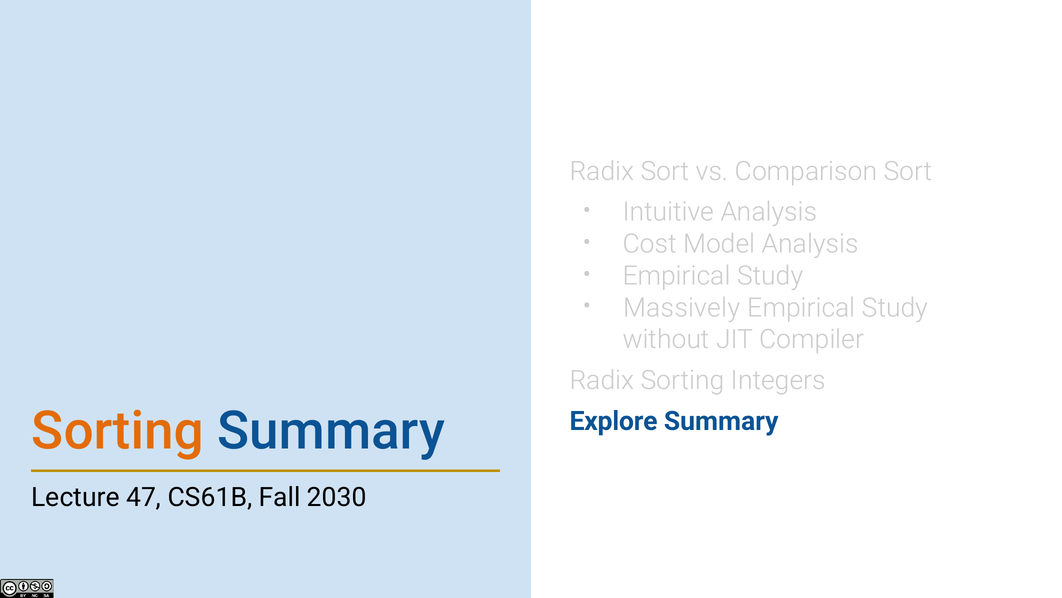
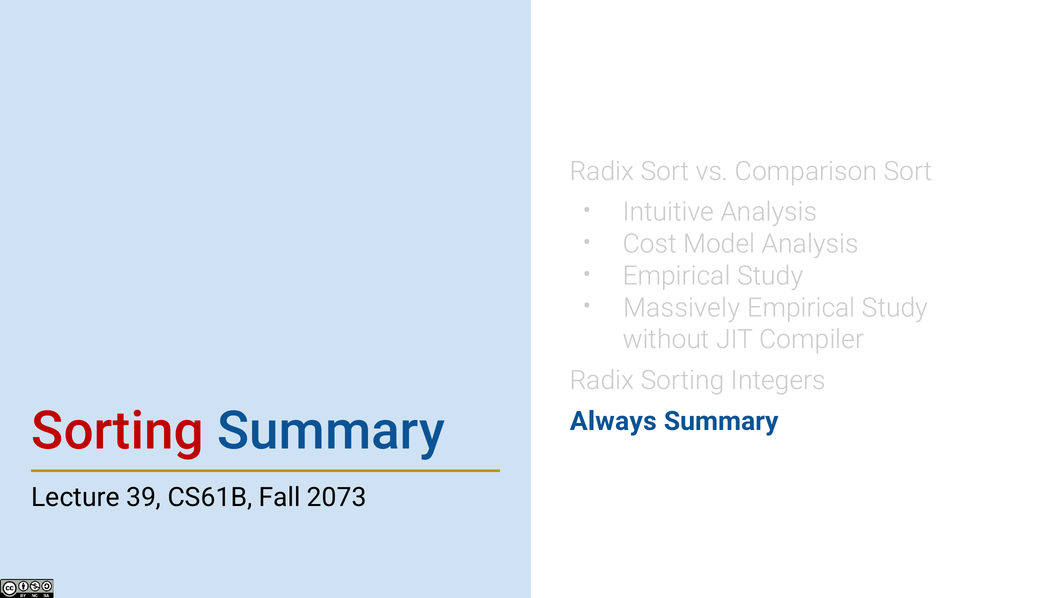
Sorting colour: orange -> red (118, 431)
Explore: Explore -> Always (613, 421)
47: 47 -> 39 (144, 497)
2030: 2030 -> 2073 (337, 497)
